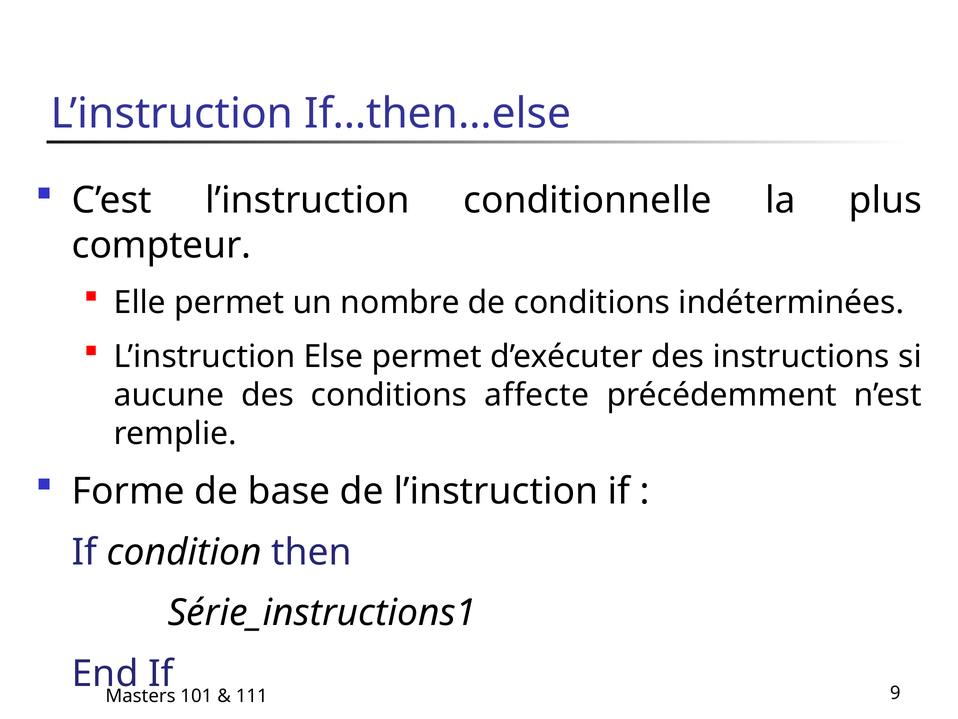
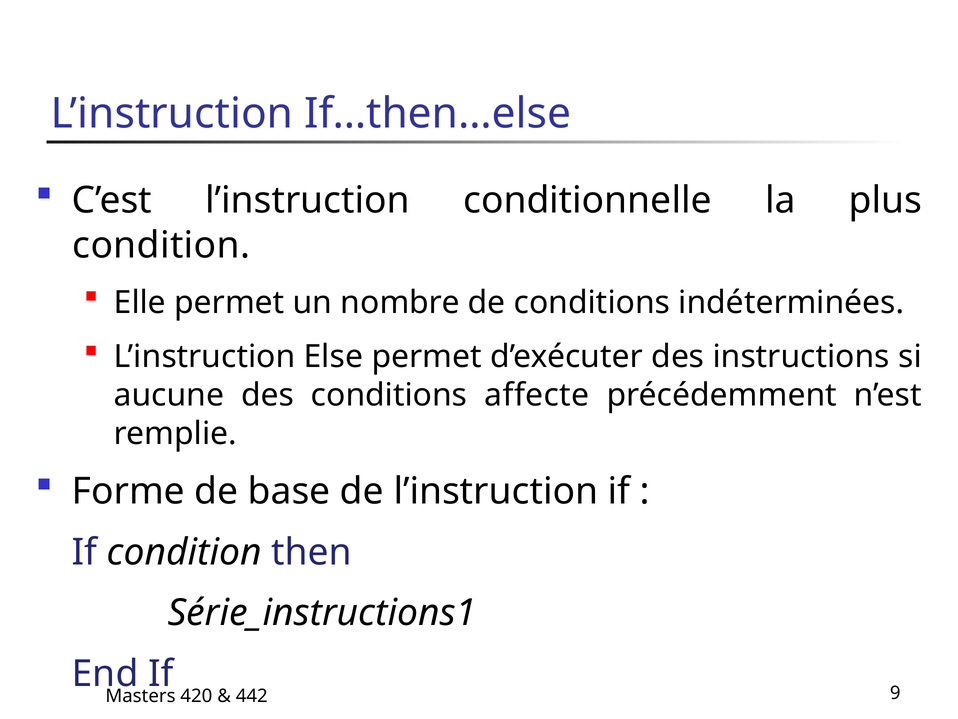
compteur: compteur -> condition (161, 245)
101: 101 -> 420 (196, 696)
111: 111 -> 442 (252, 696)
